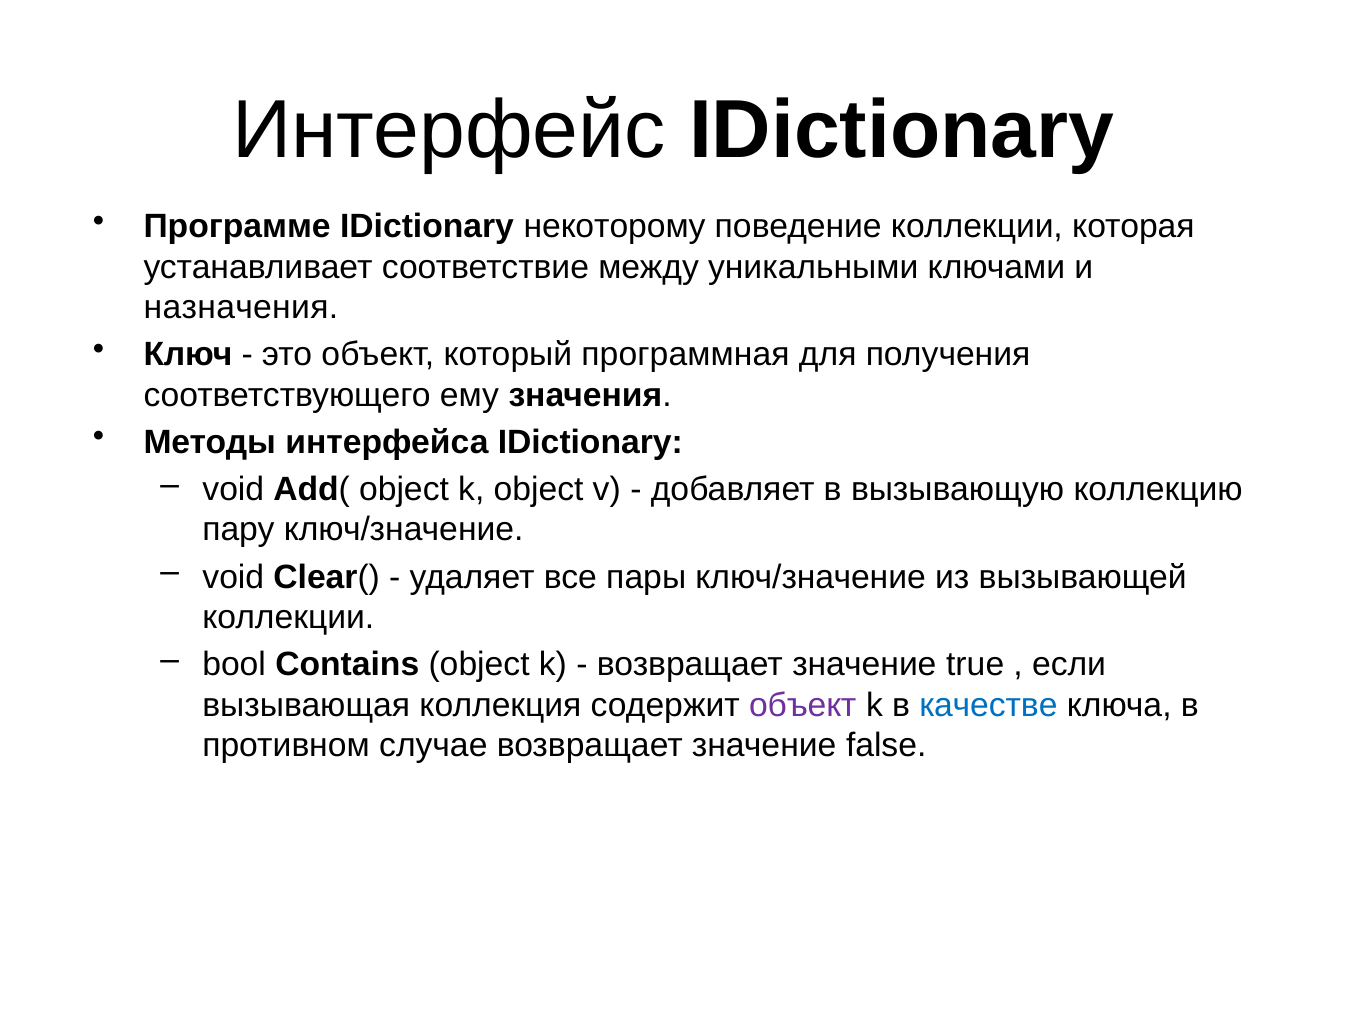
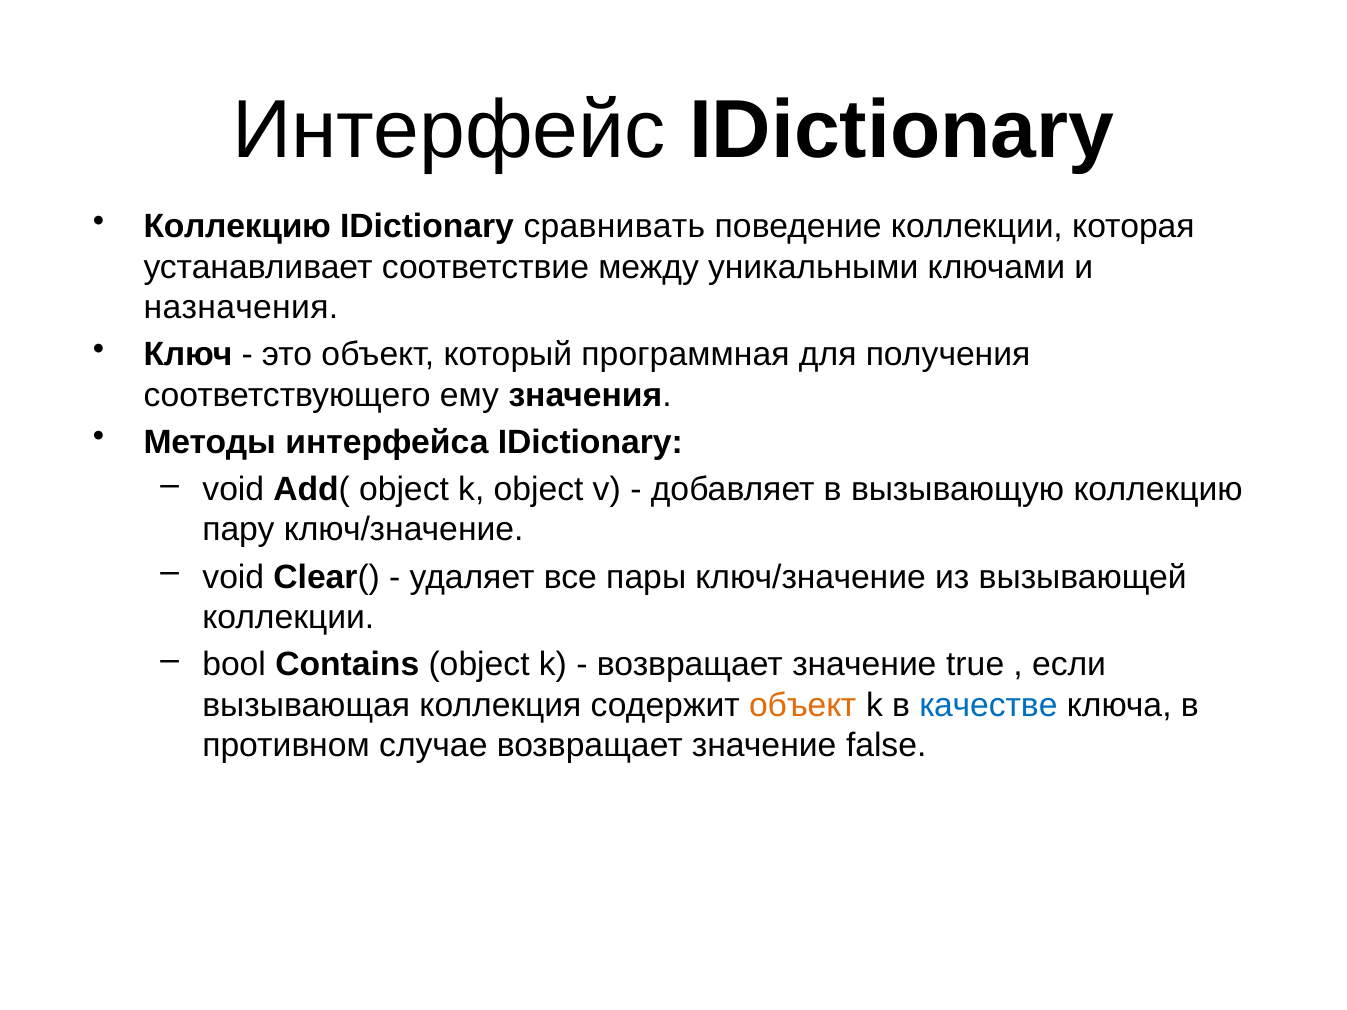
Программе: Программе -> Коллекцию (237, 227)
некоторому: некоторому -> сравнивать (614, 227)
объект colour: purple -> orange (803, 705)
